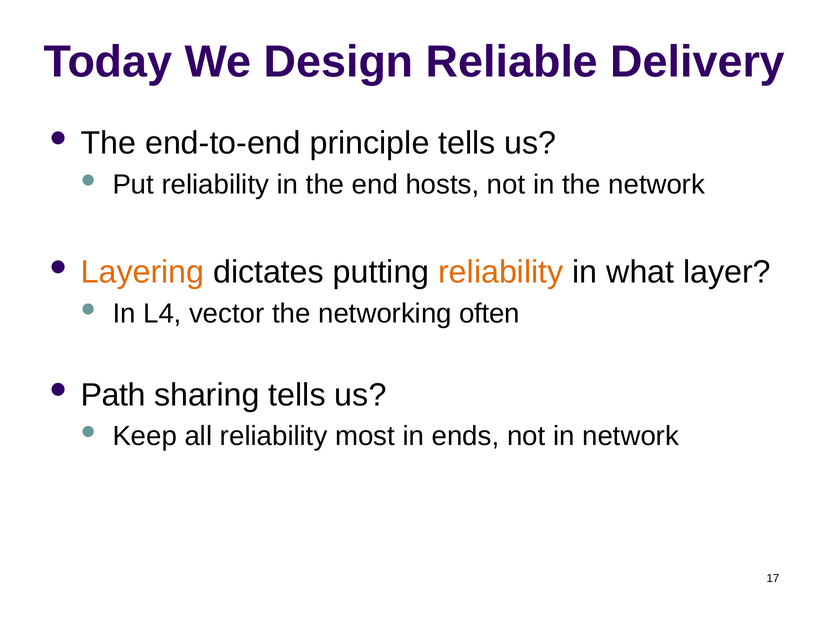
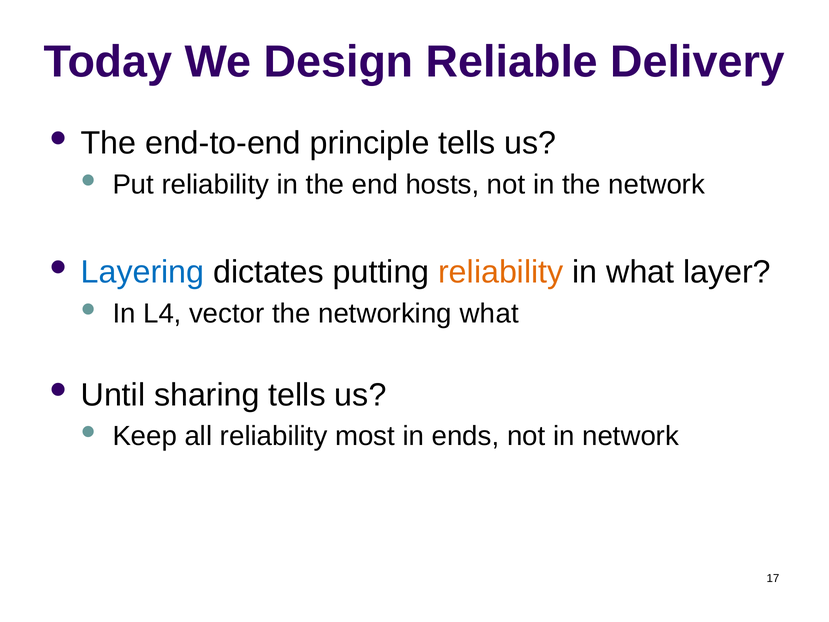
Layering colour: orange -> blue (143, 272)
networking often: often -> what (489, 313)
Path: Path -> Until (113, 395)
